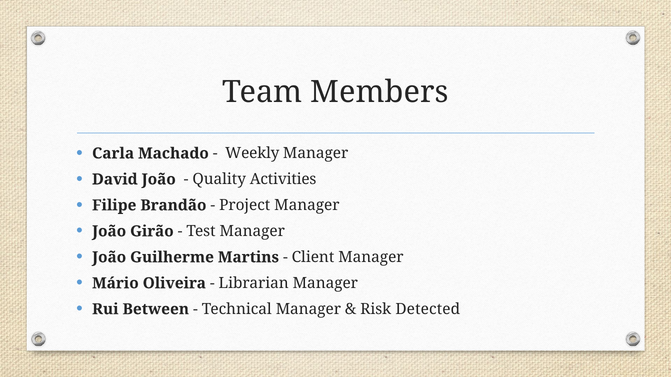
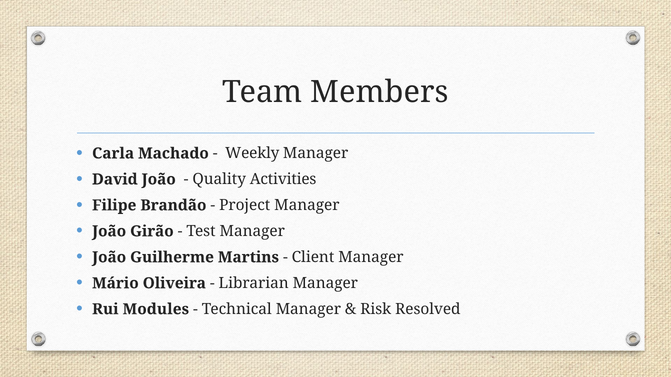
Between: Between -> Modules (156, 310)
Detected: Detected -> Resolved (428, 310)
